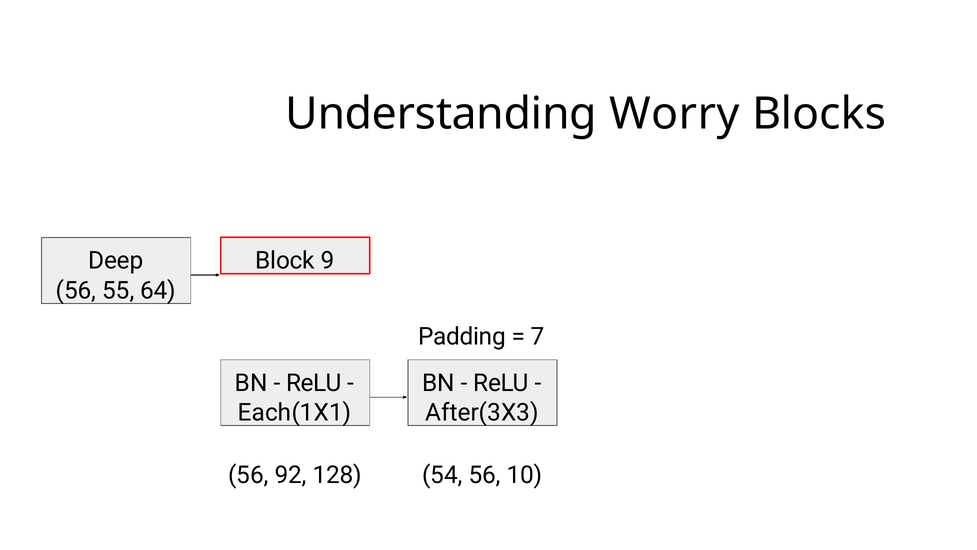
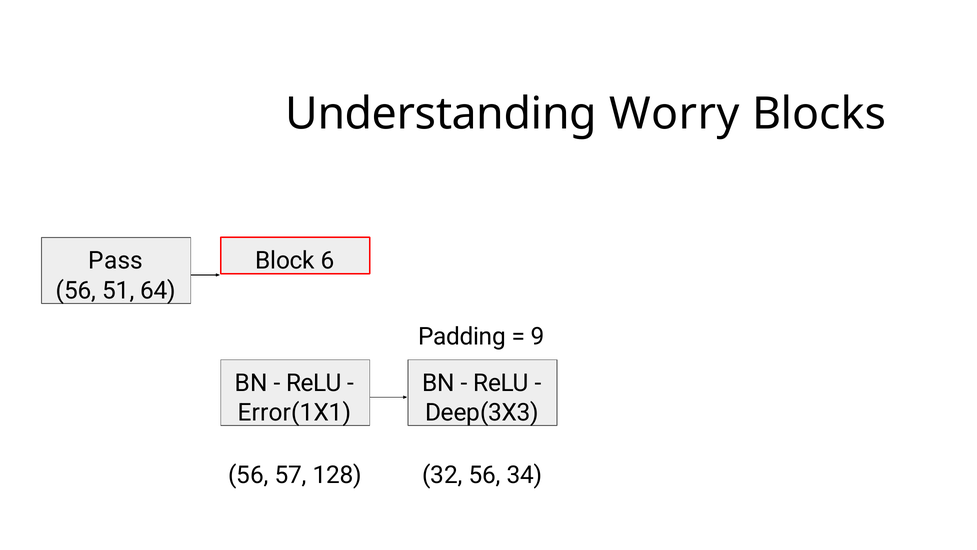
9: 9 -> 6 (328, 261)
Deep: Deep -> Pass (116, 261)
55: 55 -> 51 (118, 290)
7: 7 -> 9 (538, 336)
Each(1X1: Each(1X1 -> Error(1X1 (295, 412)
After(3X3: After(3X3 -> Deep(3X3 (482, 412)
92: 92 -> 57 (291, 475)
54: 54 -> 32 (442, 475)
10: 10 -> 34 (525, 475)
